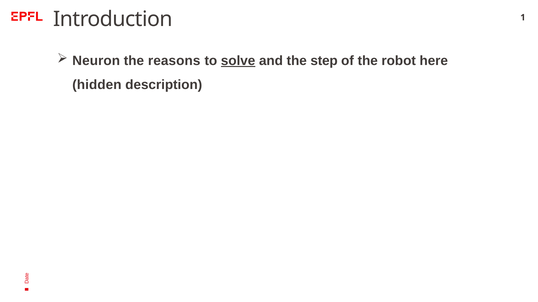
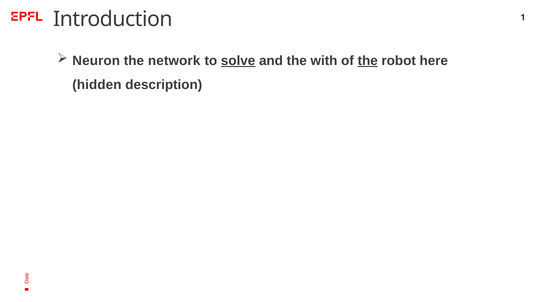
reasons: reasons -> network (174, 61)
step: step -> with (324, 61)
the underline: none -> present (368, 61)
